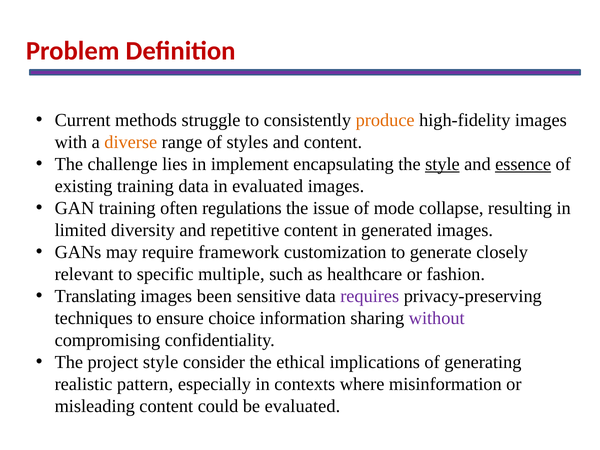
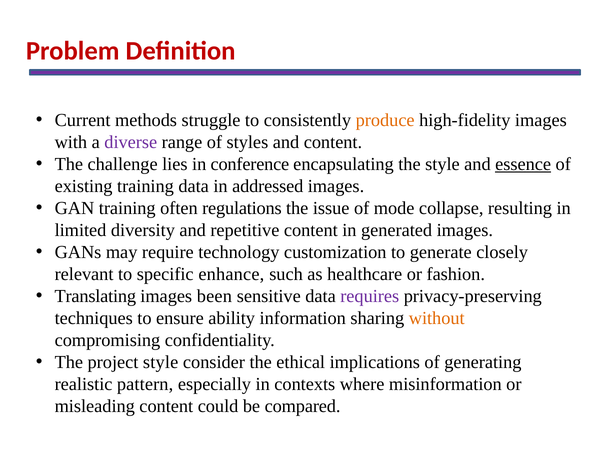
diverse colour: orange -> purple (131, 142)
implement: implement -> conference (250, 164)
style underline: present -> none (442, 164)
in evaluated: evaluated -> addressed (268, 186)
framework: framework -> technology (239, 252)
multiple: multiple -> enhance (231, 274)
choice: choice -> ability (232, 318)
without colour: purple -> orange (437, 318)
be evaluated: evaluated -> compared (303, 406)
